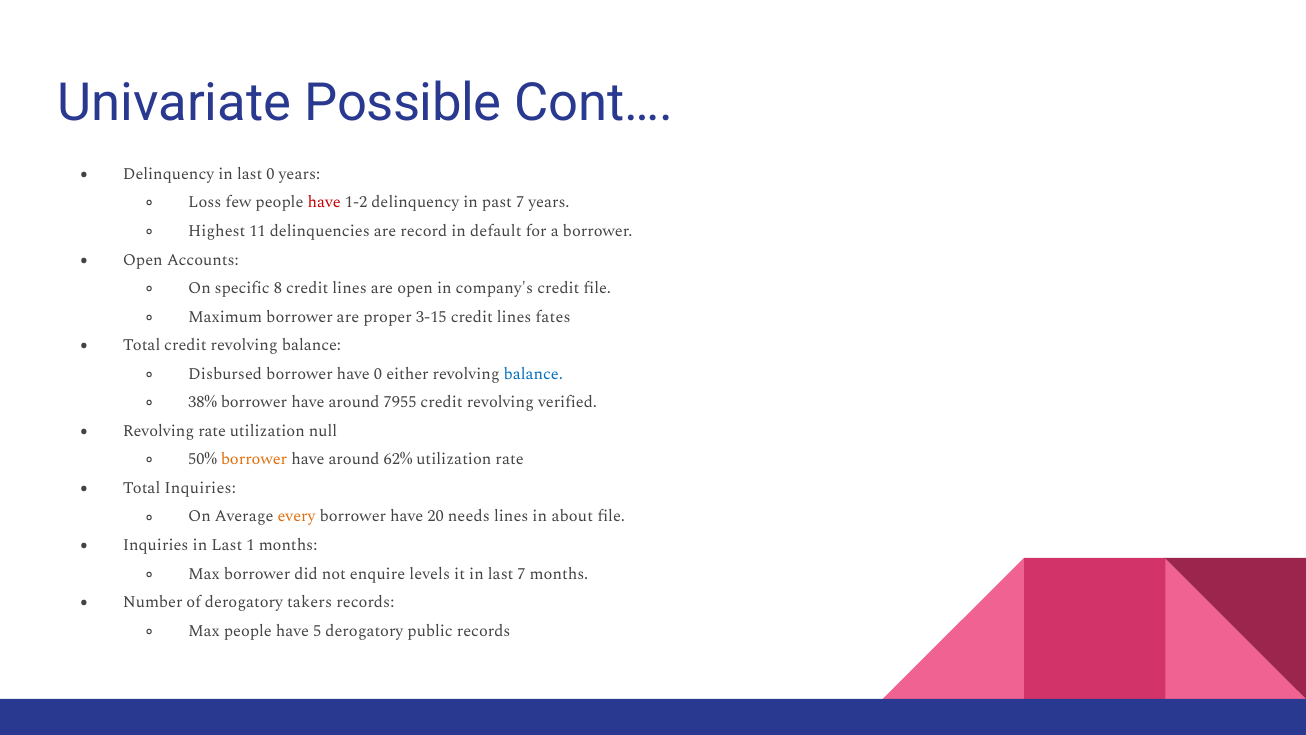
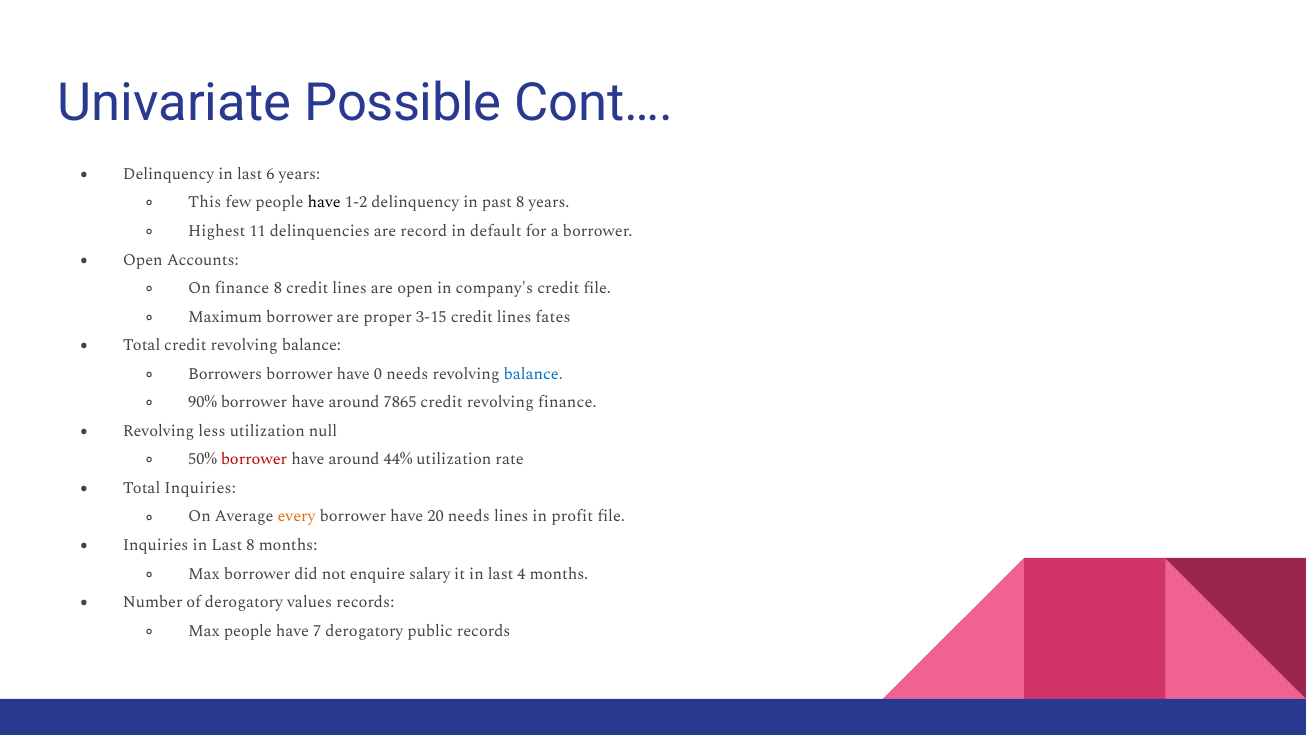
last 0: 0 -> 6 (271, 174)
Loss: Loss -> This (205, 202)
have colour: red -> black (324, 202)
past 7: 7 -> 8 (520, 202)
On specific: specific -> finance (242, 288)
Disbursed: Disbursed -> Borrowers (225, 374)
0 either: either -> needs (407, 374)
38%: 38% -> 90% (202, 402)
7955: 7955 -> 7865 (400, 402)
revolving verified: verified -> finance (567, 402)
Revolving rate: rate -> less (212, 431)
borrower colour: orange -> red (254, 459)
62%: 62% -> 44% (398, 459)
about: about -> profit (572, 516)
Last 1: 1 -> 8 (250, 545)
levels: levels -> salary (430, 573)
last 7: 7 -> 4 (521, 573)
takers: takers -> values (310, 602)
5: 5 -> 7 (317, 630)
